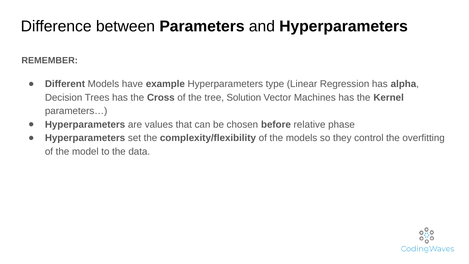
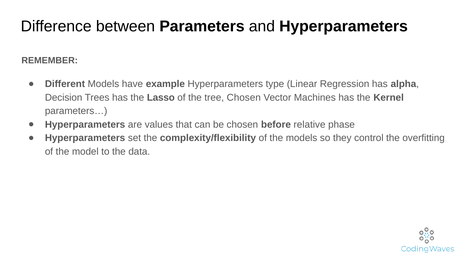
Cross: Cross -> Lasso (161, 98)
tree Solution: Solution -> Chosen (244, 98)
